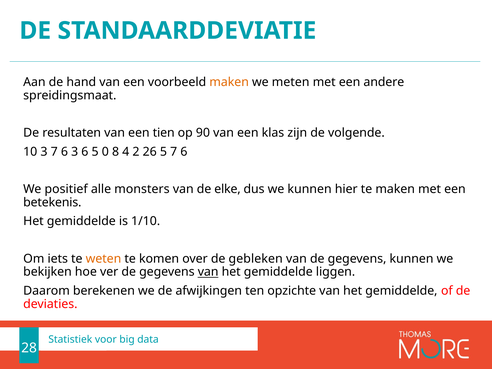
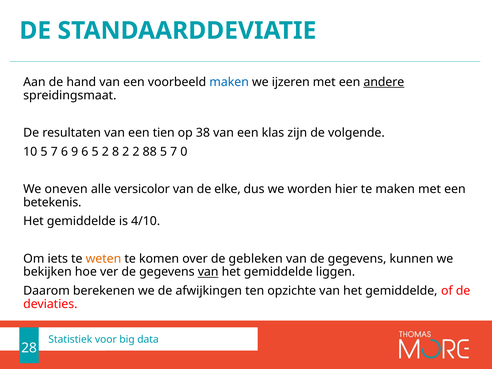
maken colour: orange -> blue (229, 82)
meten: meten -> ijzeren (291, 82)
andere underline: none -> present (384, 82)
90: 90 -> 38 (203, 133)
10 3: 3 -> 5 (44, 152)
6 3: 3 -> 9 (75, 152)
5 0: 0 -> 2 (105, 152)
8 4: 4 -> 2 (126, 152)
26: 26 -> 88 (150, 152)
5 7 6: 6 -> 0 (184, 152)
positief: positief -> oneven (66, 189)
monsters: monsters -> versicolor (142, 189)
we kunnen: kunnen -> worden (310, 189)
1/10: 1/10 -> 4/10 (146, 221)
